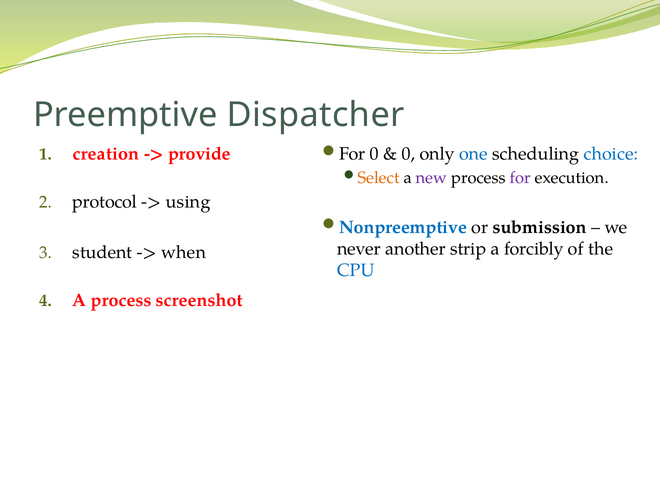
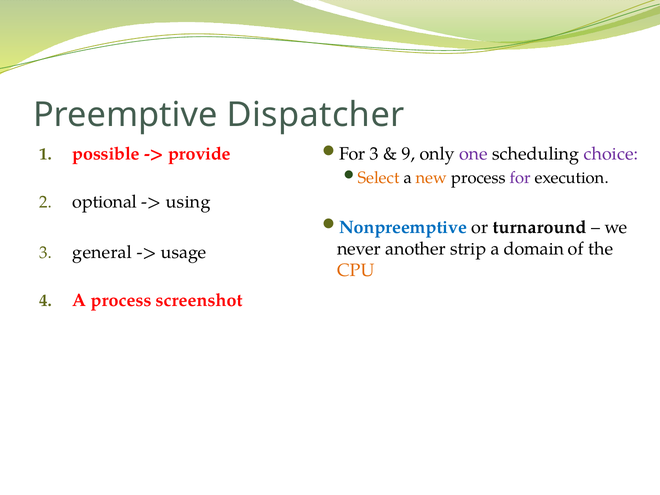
For 0: 0 -> 3 (374, 154)
0: 0 -> 9 (408, 154)
one colour: blue -> purple (473, 154)
choice colour: blue -> purple (611, 154)
creation: creation -> possible (106, 154)
new colour: purple -> orange (431, 178)
protocol: protocol -> optional (105, 202)
submission: submission -> turnaround (540, 227)
forcibly: forcibly -> domain (534, 249)
student: student -> general (102, 252)
when: when -> usage (184, 252)
CPU colour: blue -> orange (356, 270)
